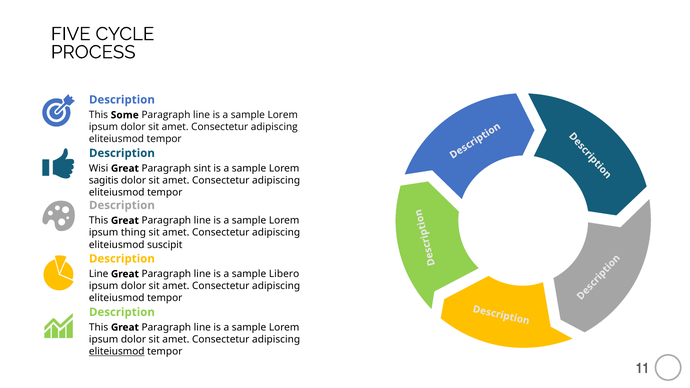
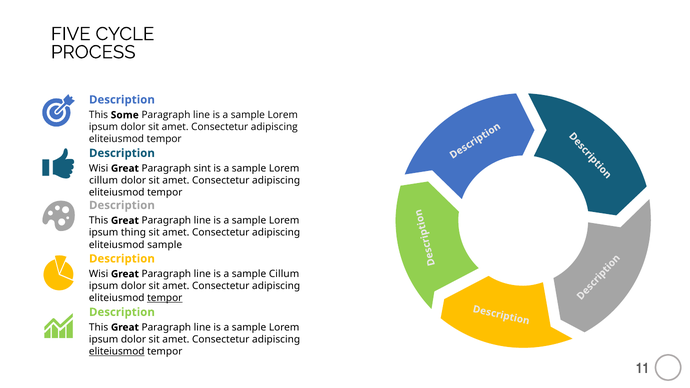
sagitis: sagitis -> cillum (104, 180)
eliteiusmod suscipit: suscipit -> sample (165, 245)
Line: Line -> Wisi (99, 274)
sample Libero: Libero -> Cillum (284, 274)
tempor underline: none -> present (165, 298)
